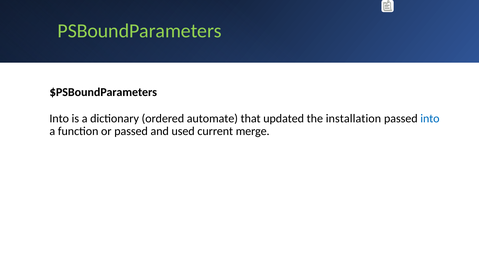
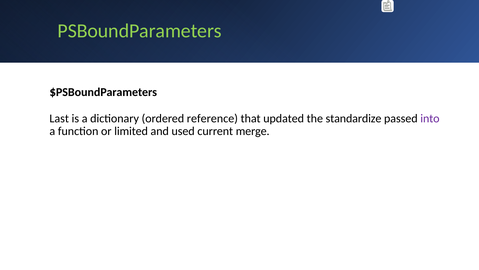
Into: Into -> Last (59, 118)
automate: automate -> reference (212, 118)
installation: installation -> standardize (354, 118)
into colour: blue -> purple (430, 118)
or passed: passed -> limited (131, 131)
